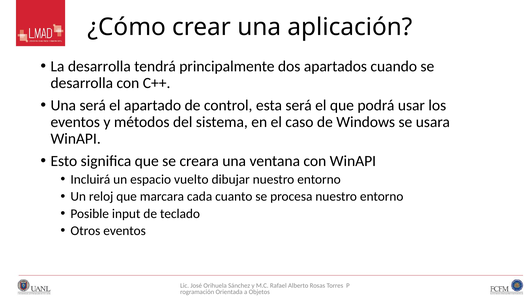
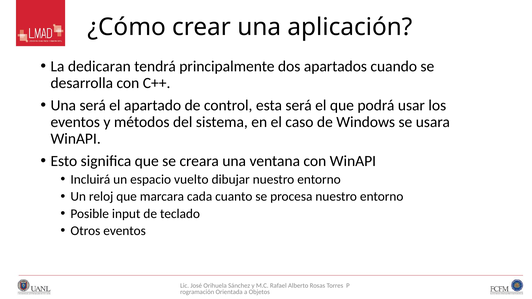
La desarrolla: desarrolla -> dedicaran (99, 66)
